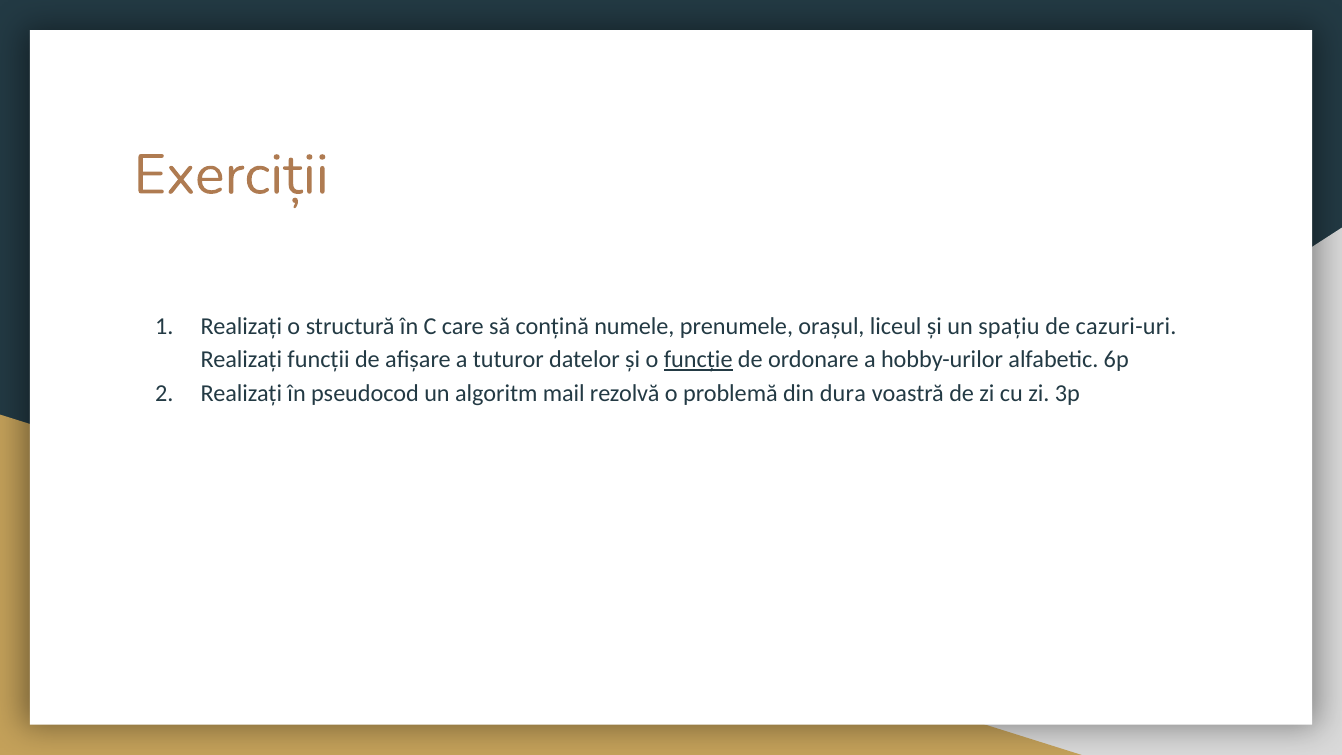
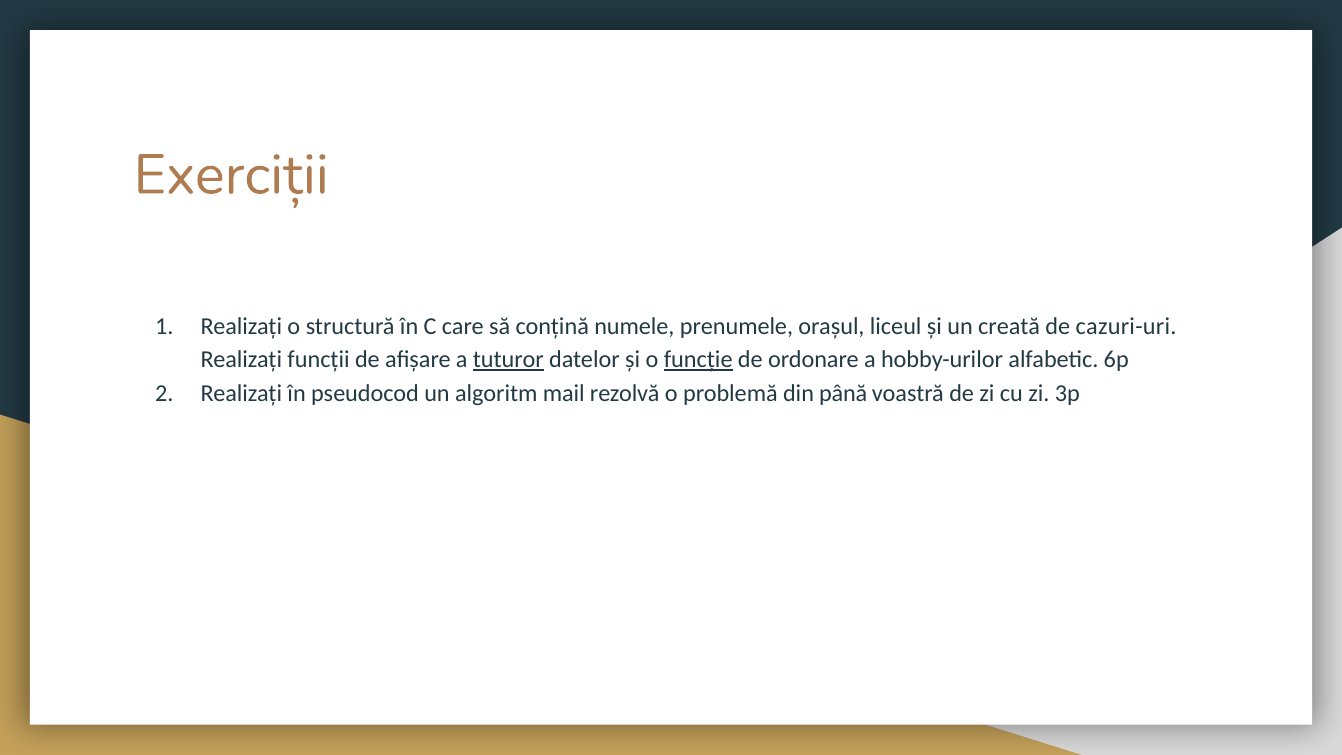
spațiu: spațiu -> creată (1009, 326)
tuturor underline: none -> present (508, 360)
dura: dura -> până (843, 393)
